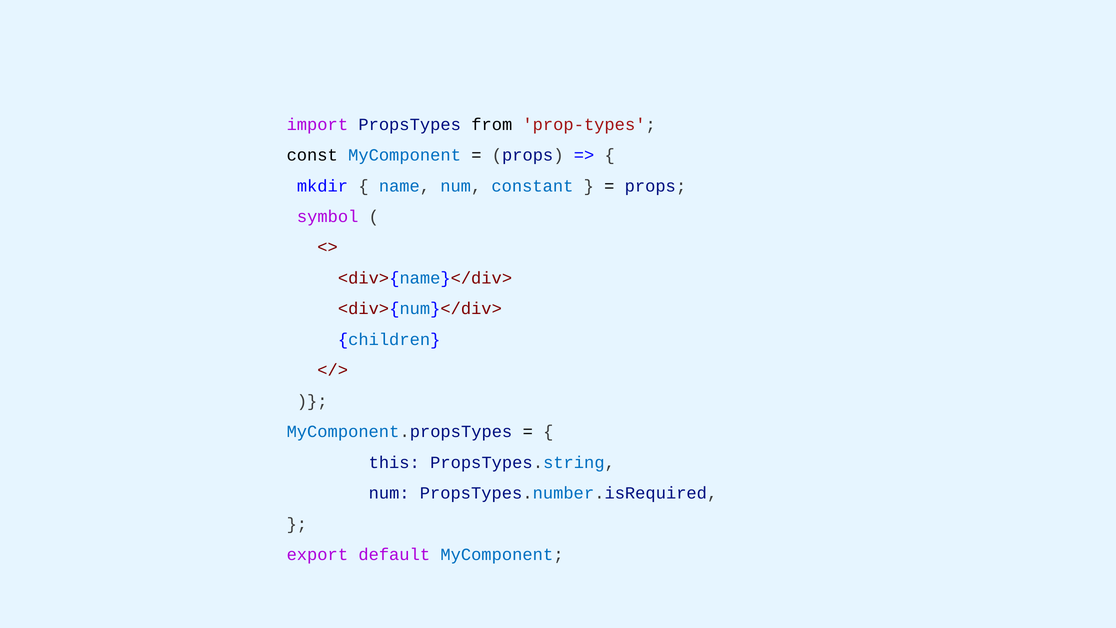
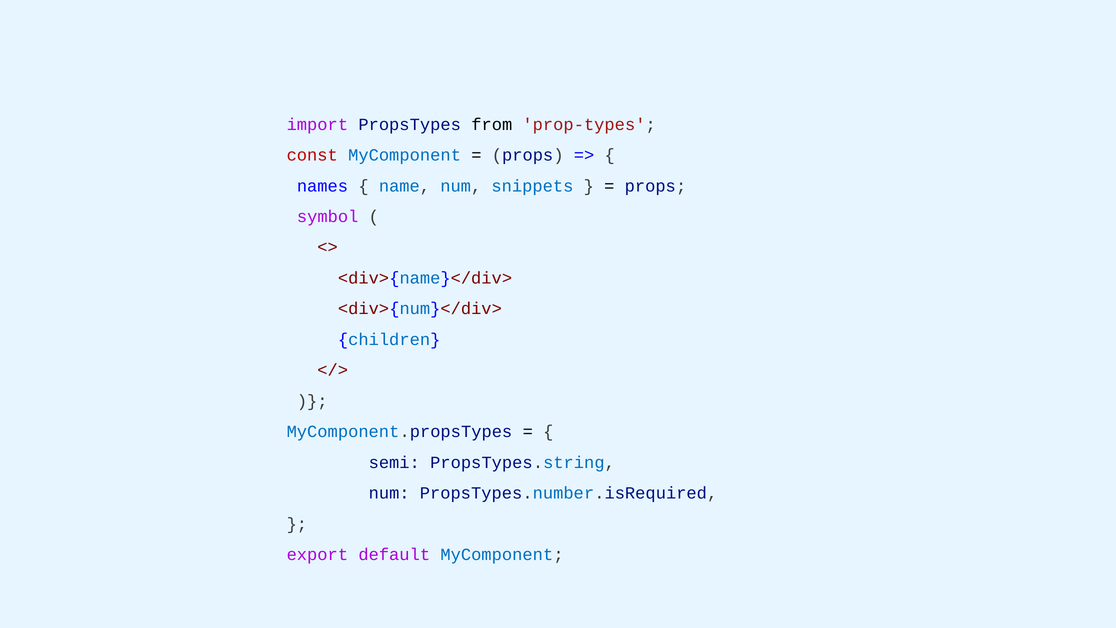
const colour: black -> red (312, 155)
mkdir: mkdir -> names (322, 186)
constant: constant -> snippets (532, 186)
this: this -> semi (394, 462)
